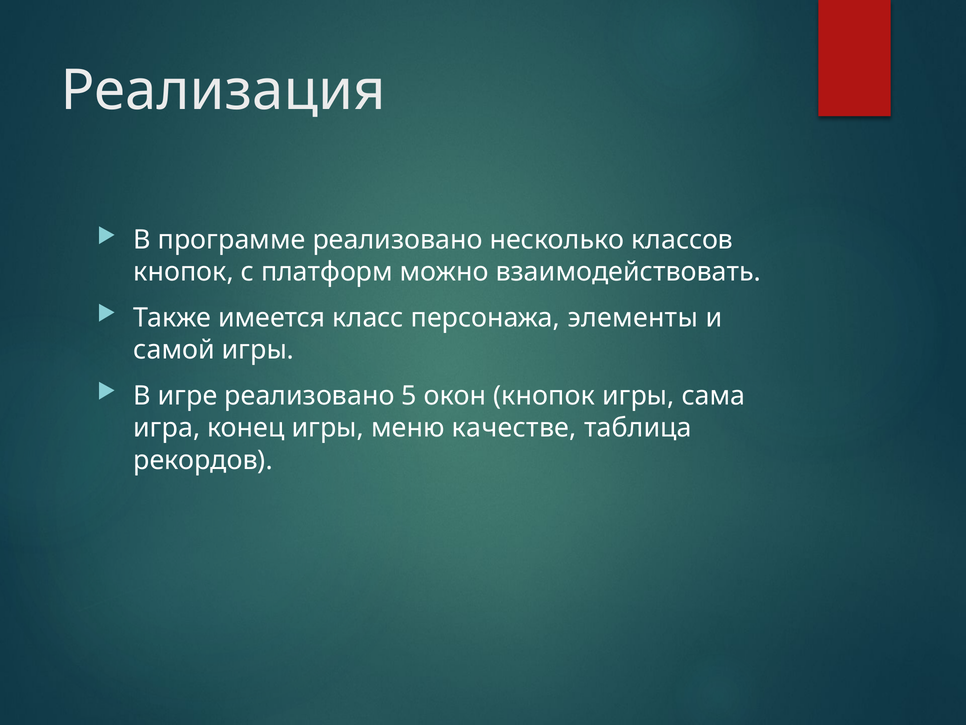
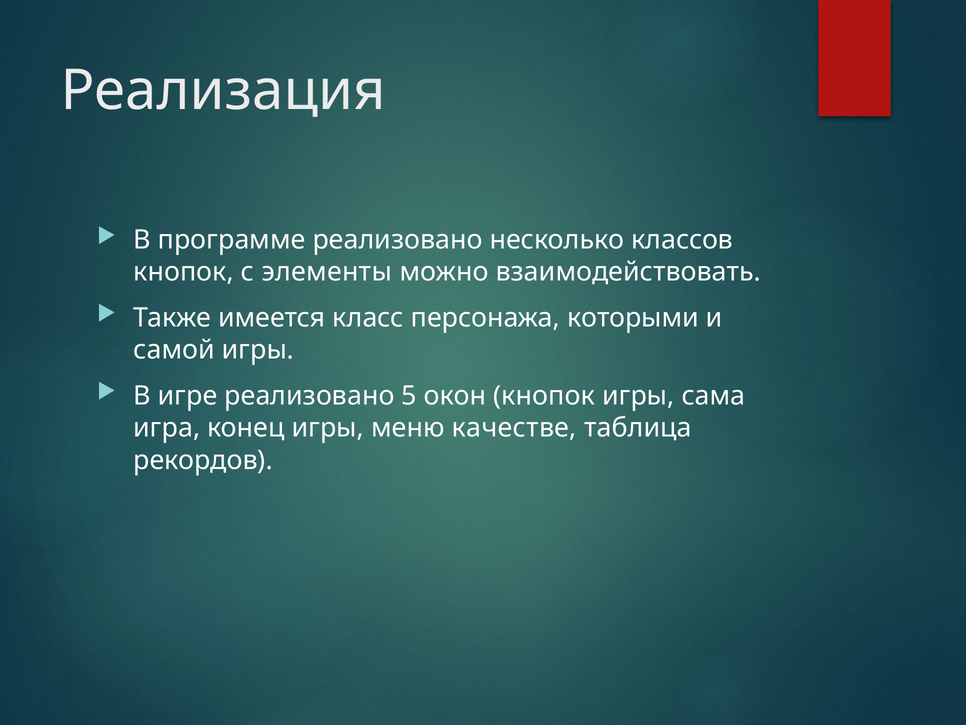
платформ: платформ -> элементы (327, 272)
элементы: элементы -> которыми (633, 318)
